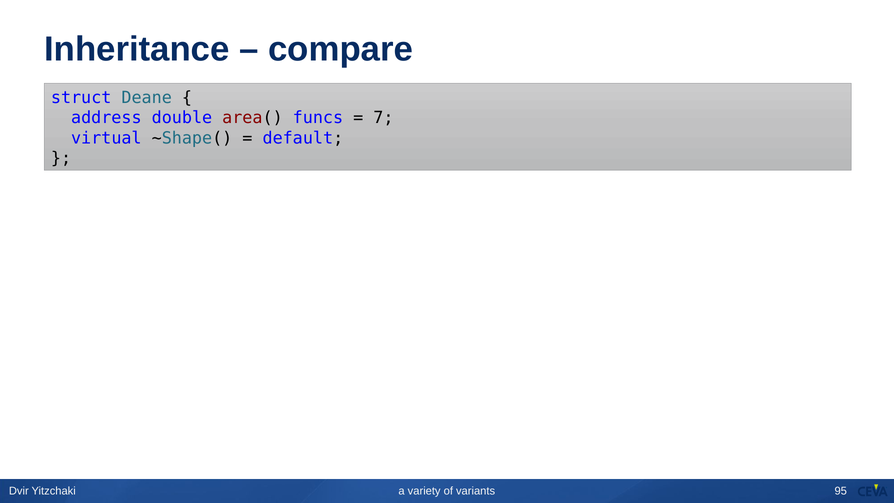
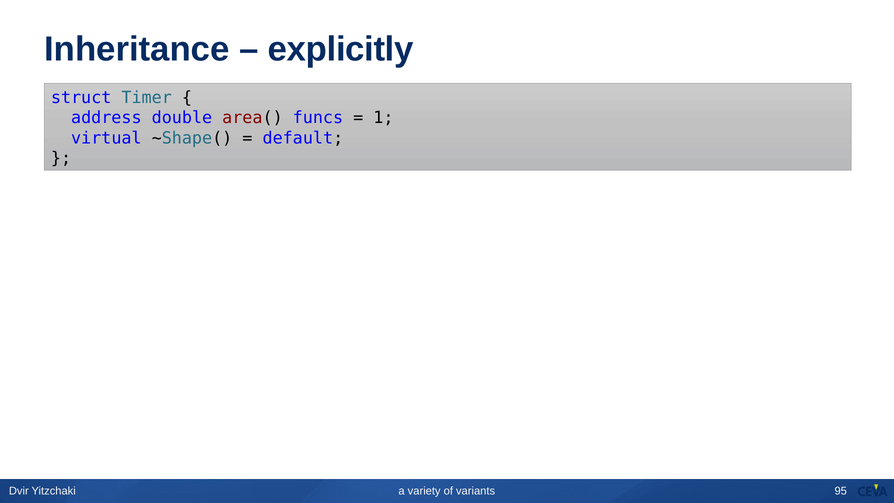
compare: compare -> explicitly (341, 49)
Deane: Deane -> Timer (147, 98)
7: 7 -> 1 (383, 118)
